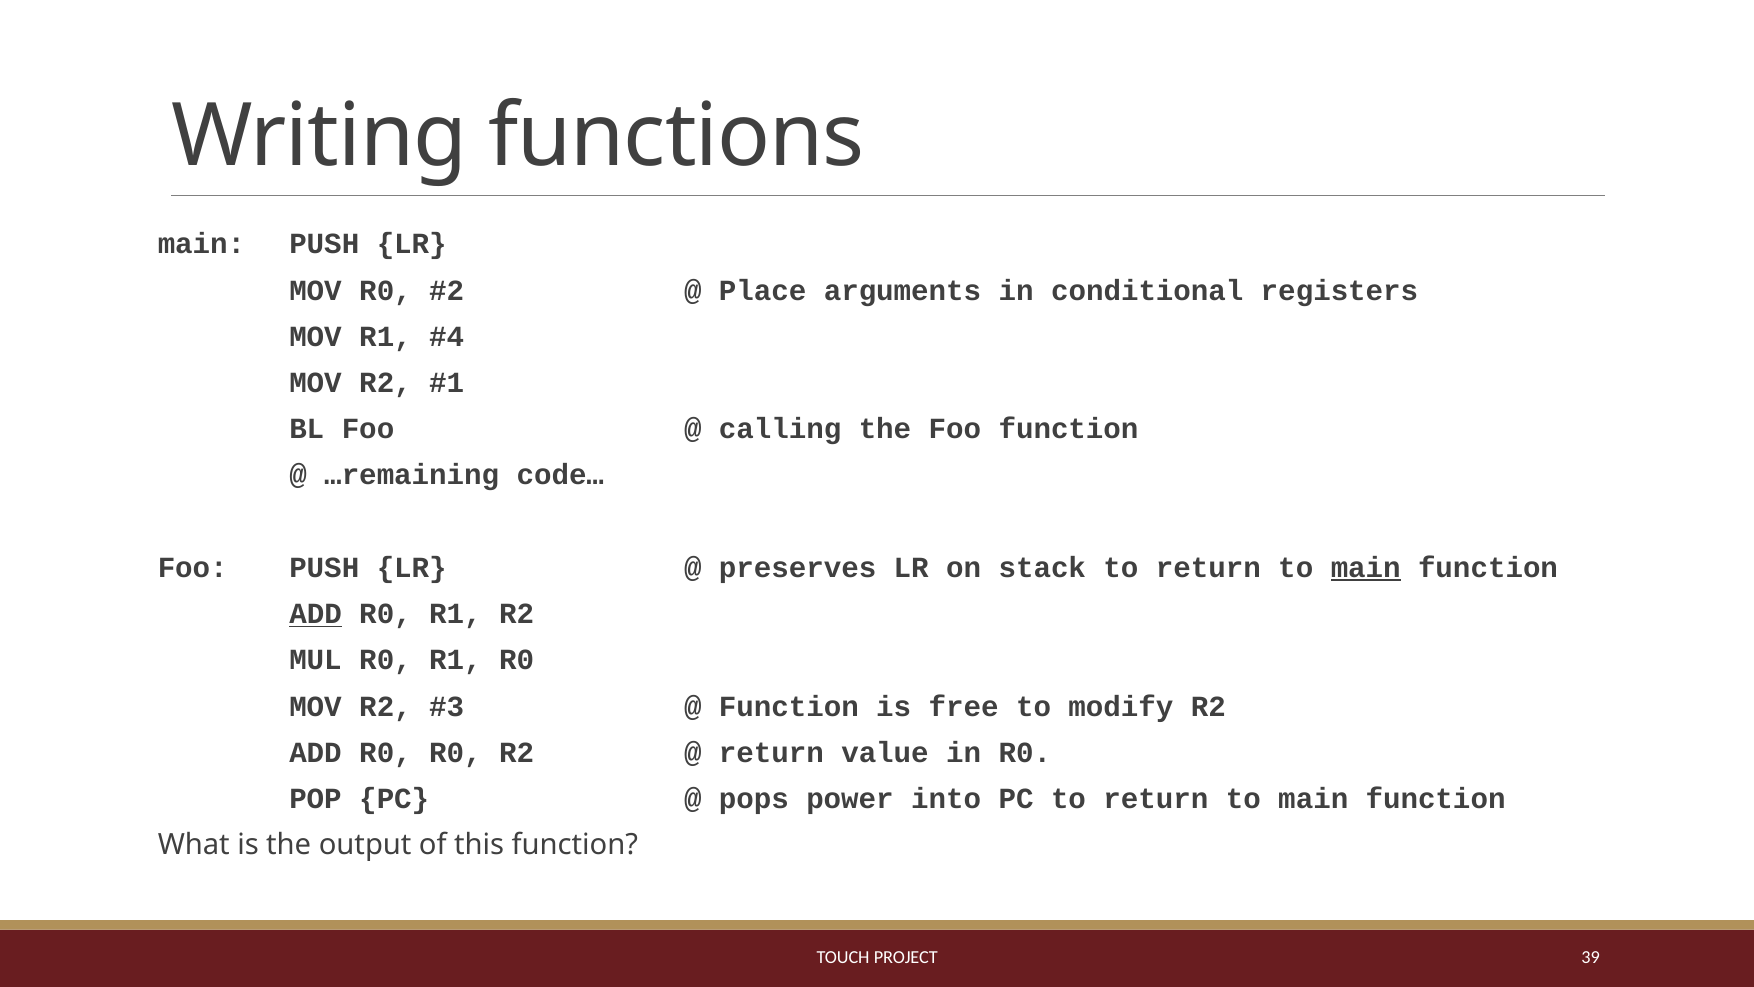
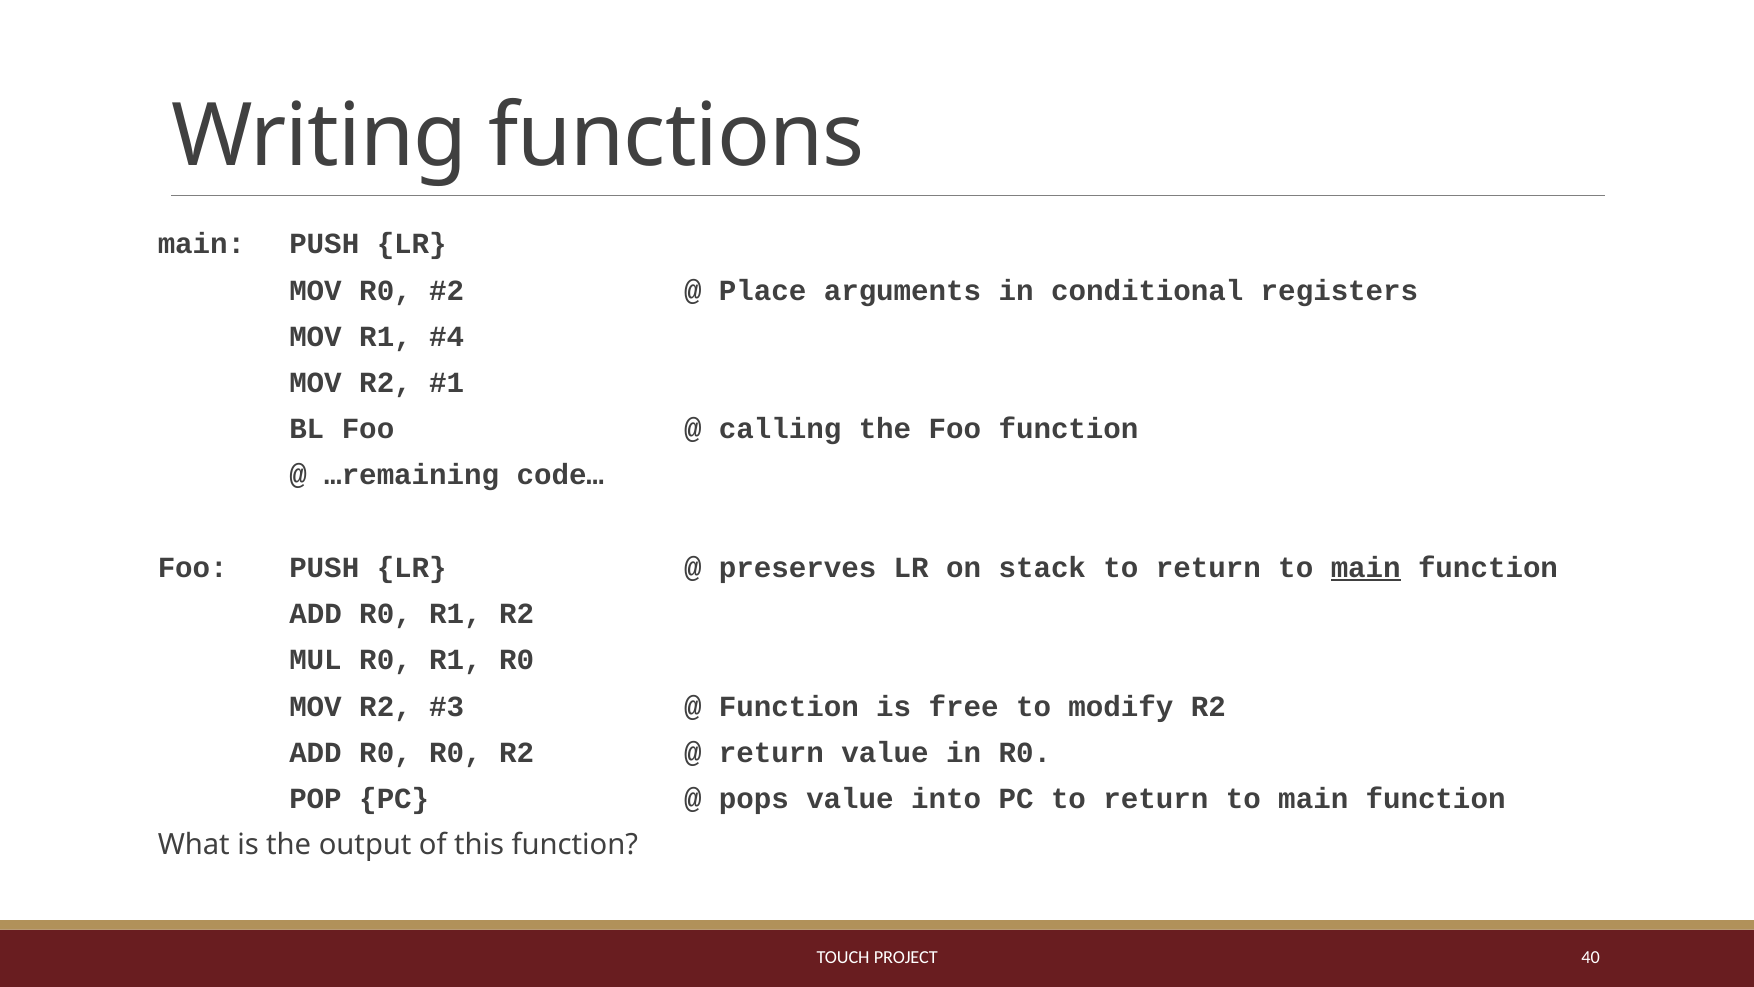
ADD underline: present -> none (316, 614)
pops power: power -> value (850, 799)
39: 39 -> 40 (1591, 957)
